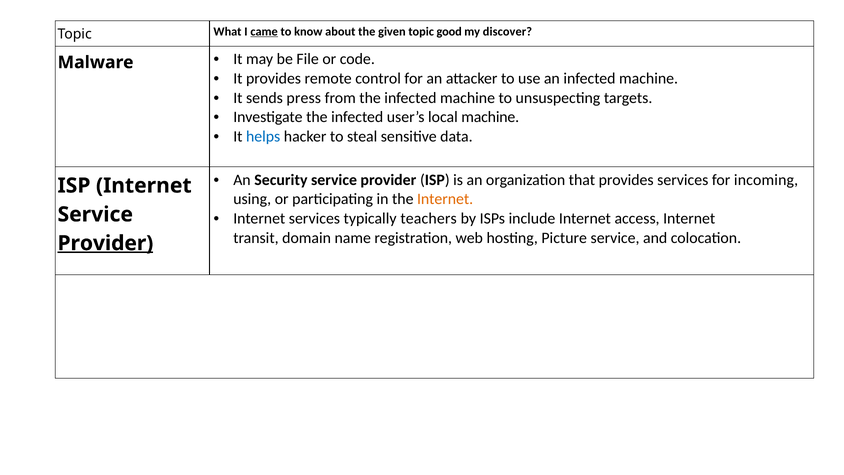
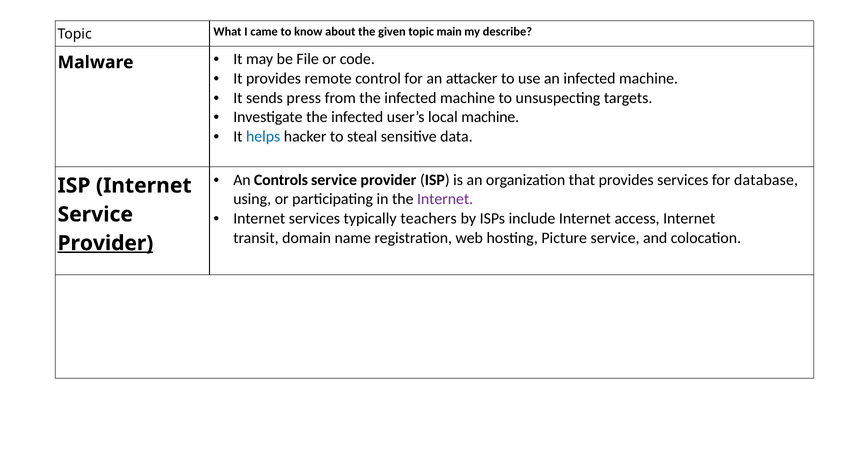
came underline: present -> none (264, 31)
good: good -> main (449, 31)
discover: discover -> describe (507, 31)
Security: Security -> Controls (281, 180)
incoming: incoming -> database (766, 180)
Internet colour: orange -> purple (445, 199)
